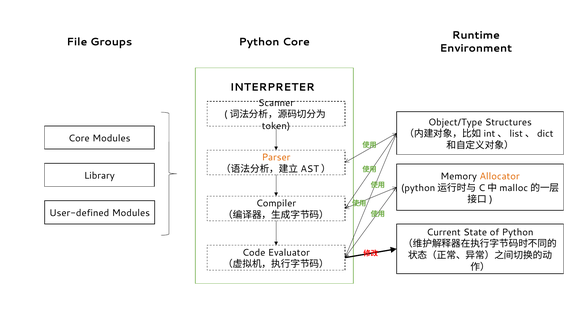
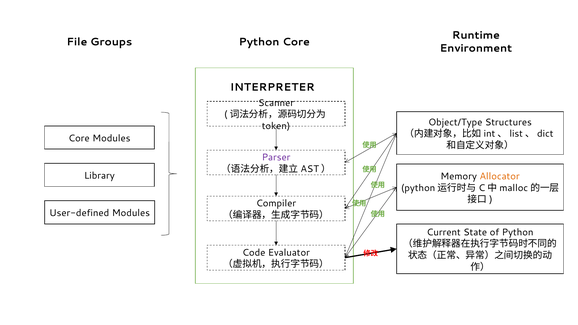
Parser colour: orange -> purple (276, 157)
